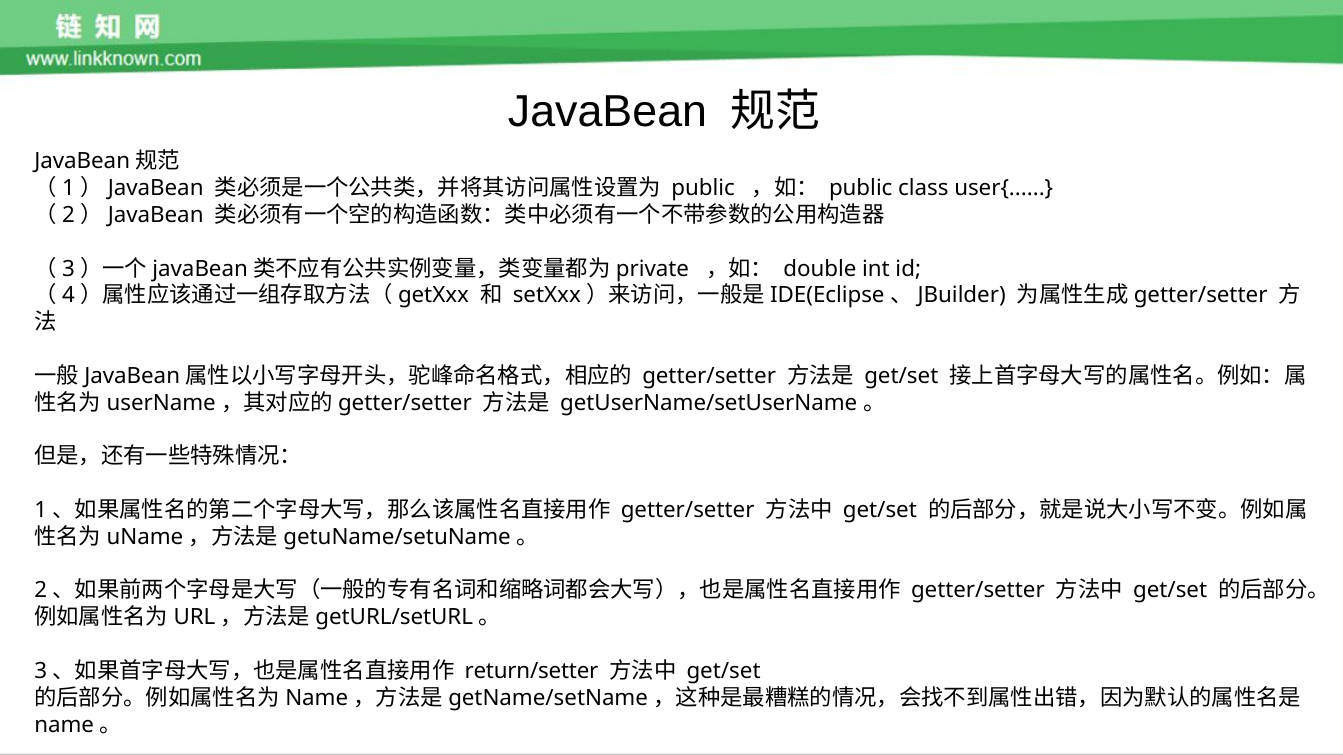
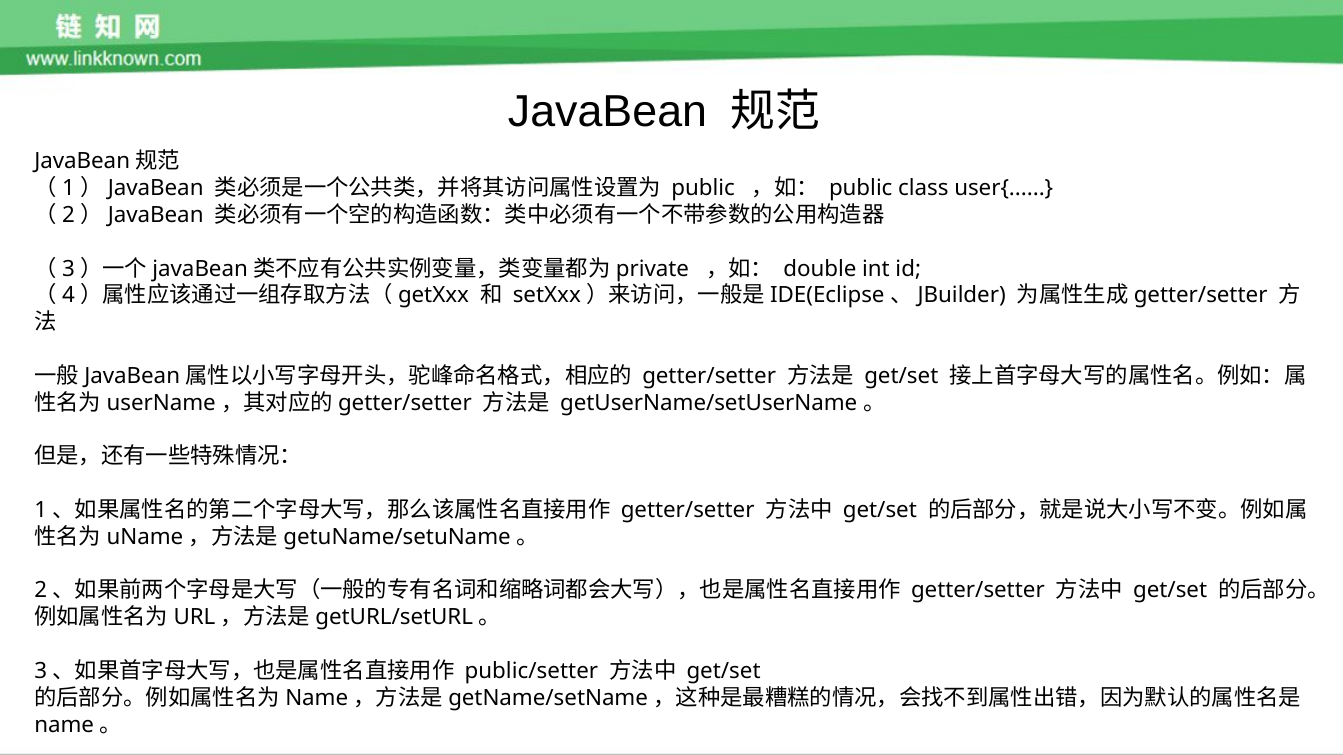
return/setter: return/setter -> public/setter (531, 671)
